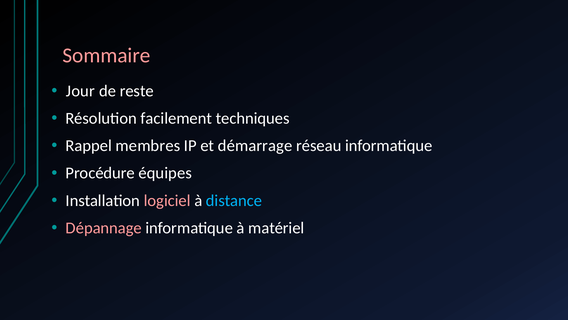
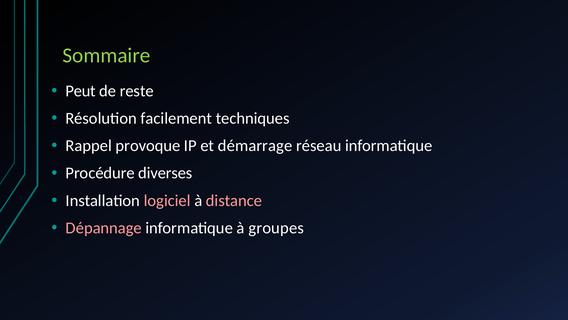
Sommaire colour: pink -> light green (106, 55)
Jour: Jour -> Peut (81, 91)
membres: membres -> provoque (148, 146)
équipes: équipes -> diverses (165, 173)
distance colour: light blue -> pink (234, 200)
matériel: matériel -> groupes (276, 228)
